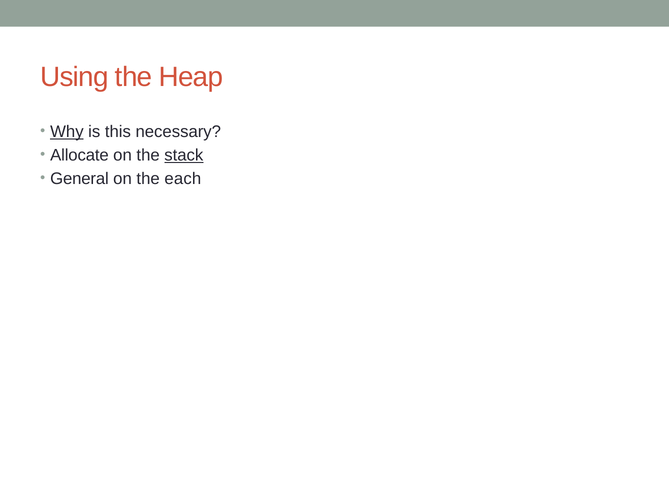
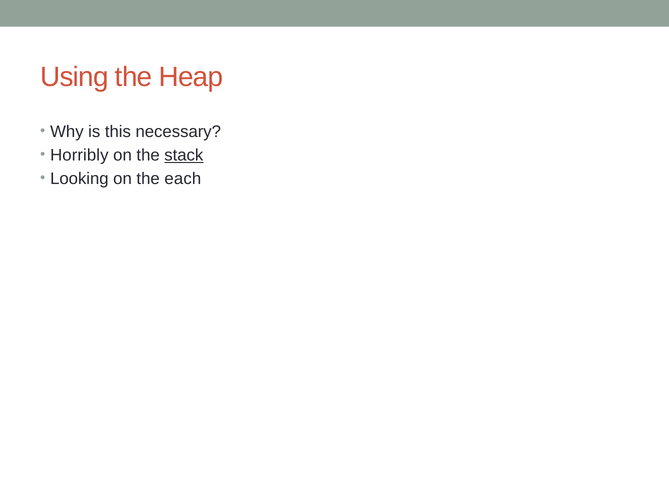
Why underline: present -> none (67, 132)
Allocate: Allocate -> Horribly (79, 155)
General: General -> Looking (79, 178)
